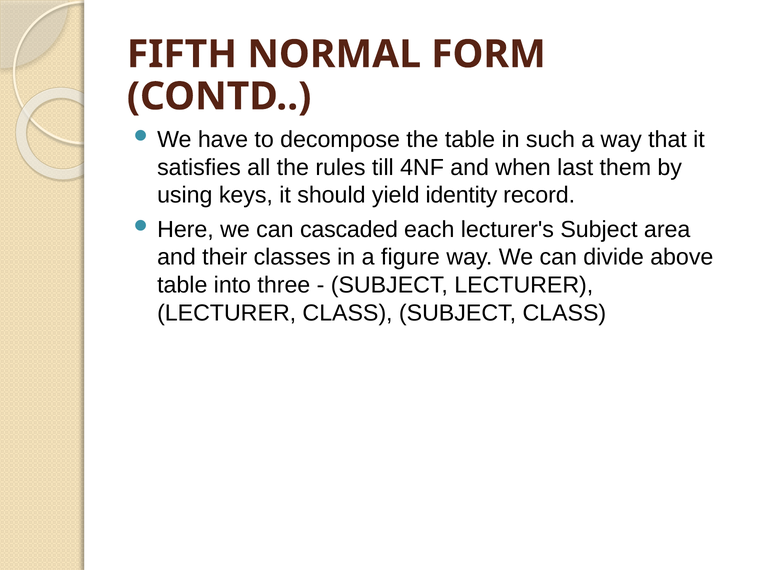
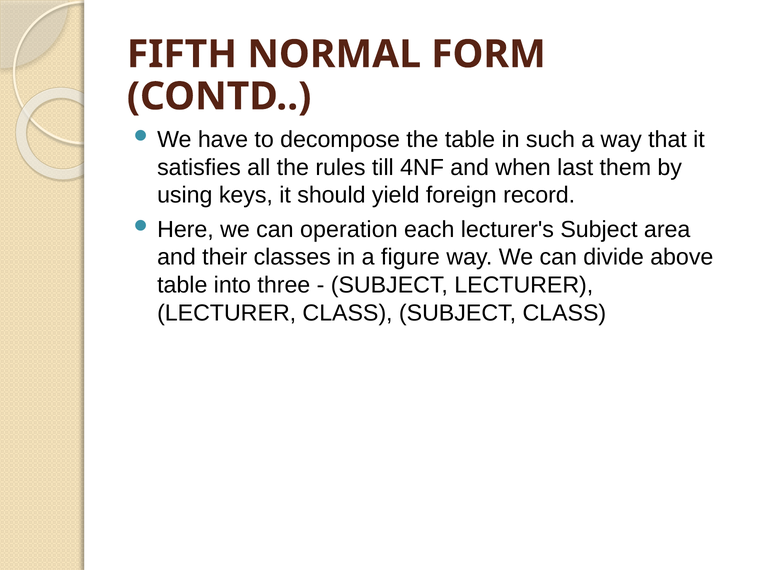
identity: identity -> foreign (461, 195)
cascaded: cascaded -> operation (349, 229)
